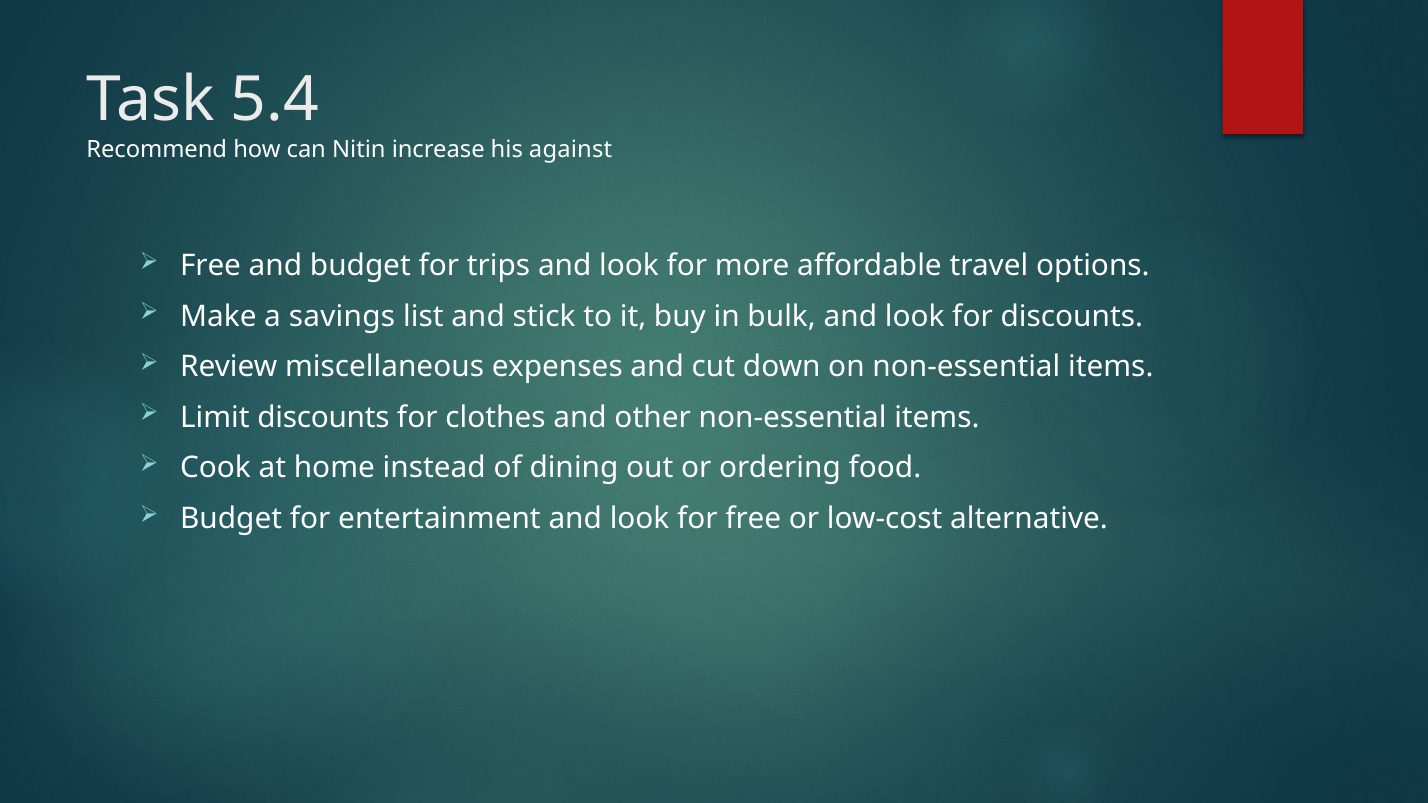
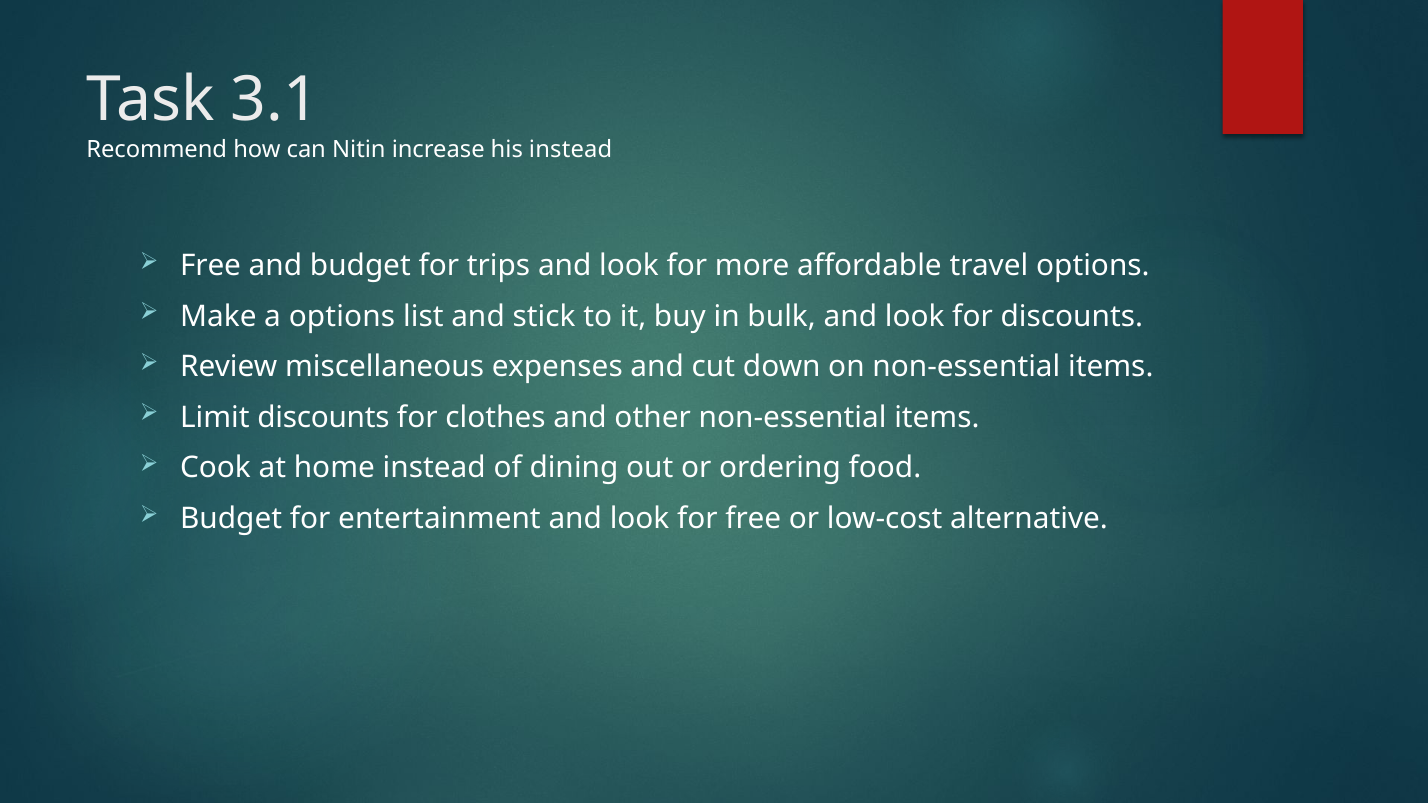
5.4: 5.4 -> 3.1 (275, 100)
his against: against -> instead (571, 149)
a savings: savings -> options (342, 316)
